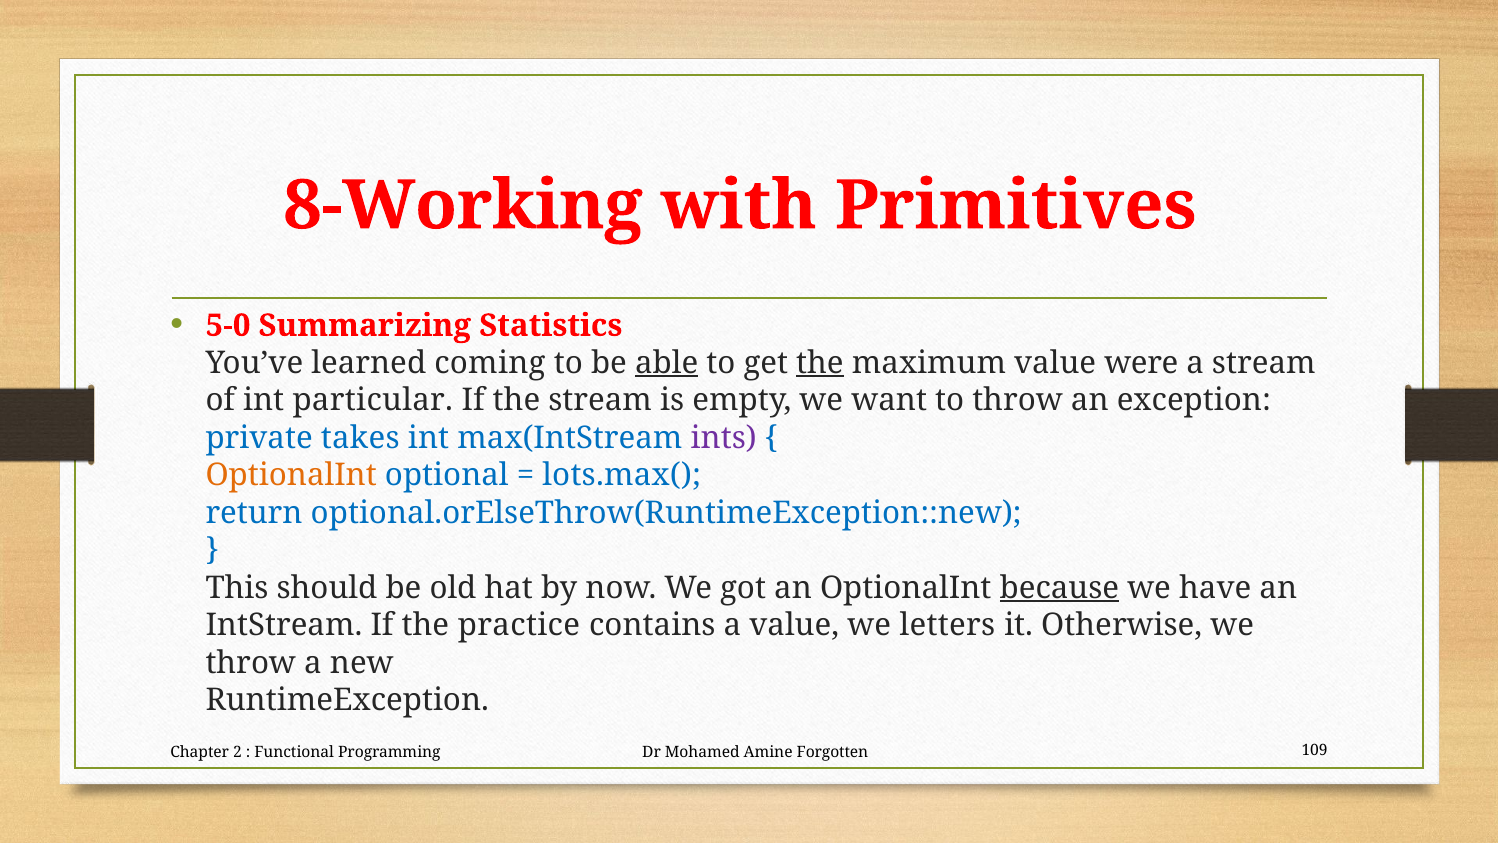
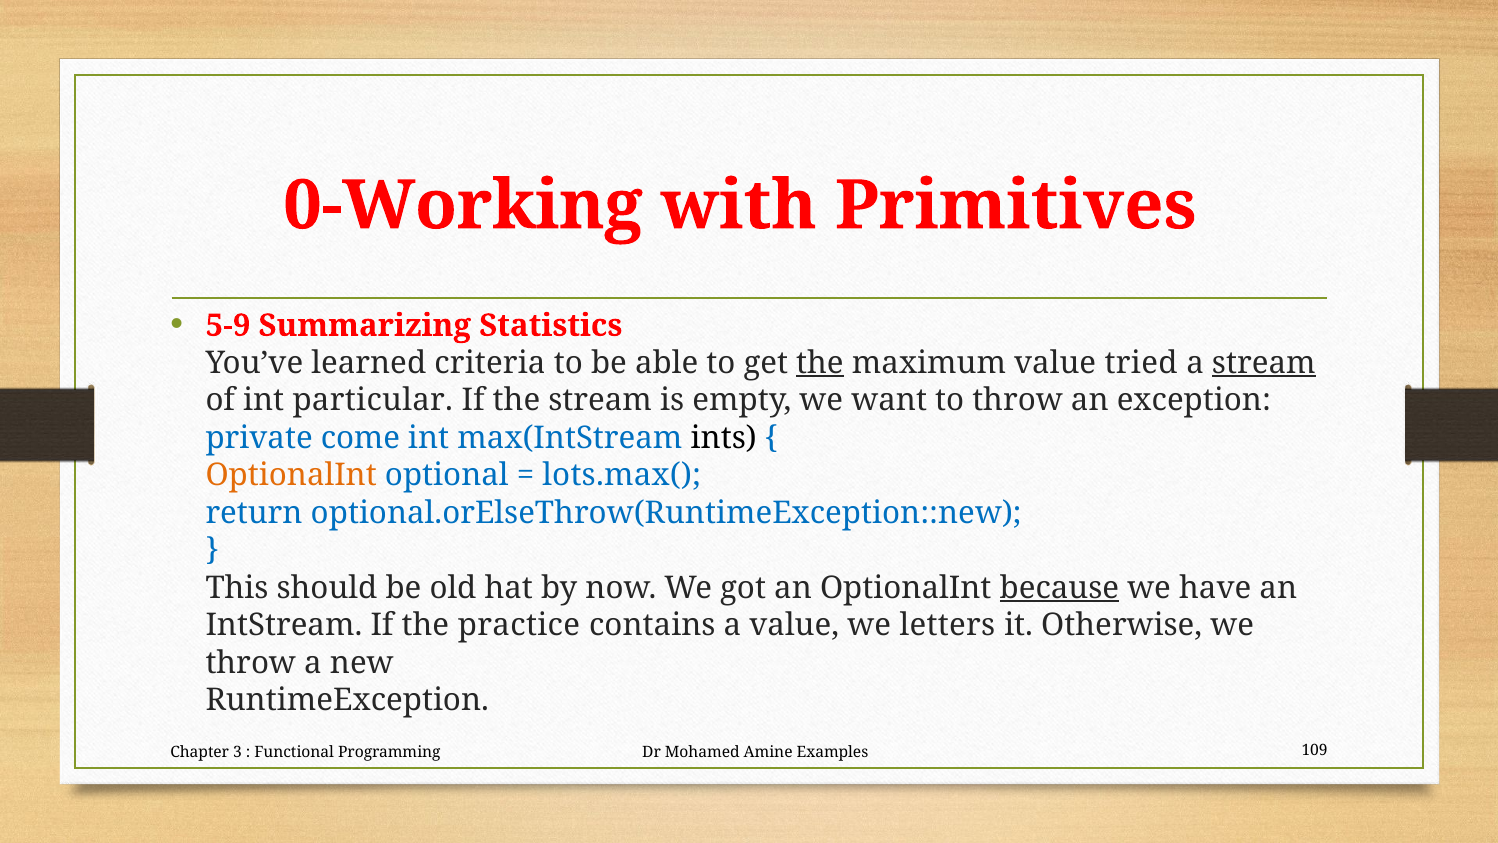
8-Working: 8-Working -> 0-Working (463, 206)
5-0: 5-0 -> 5-9 (228, 325)
coming: coming -> criteria (490, 363)
able underline: present -> none (667, 363)
were: were -> tried (1141, 363)
stream underline: none -> present (1264, 363)
takes: takes -> come (360, 438)
ints colour: purple -> black (724, 438)
2: 2 -> 3 (237, 752)
Forgotten: Forgotten -> Examples (832, 752)
